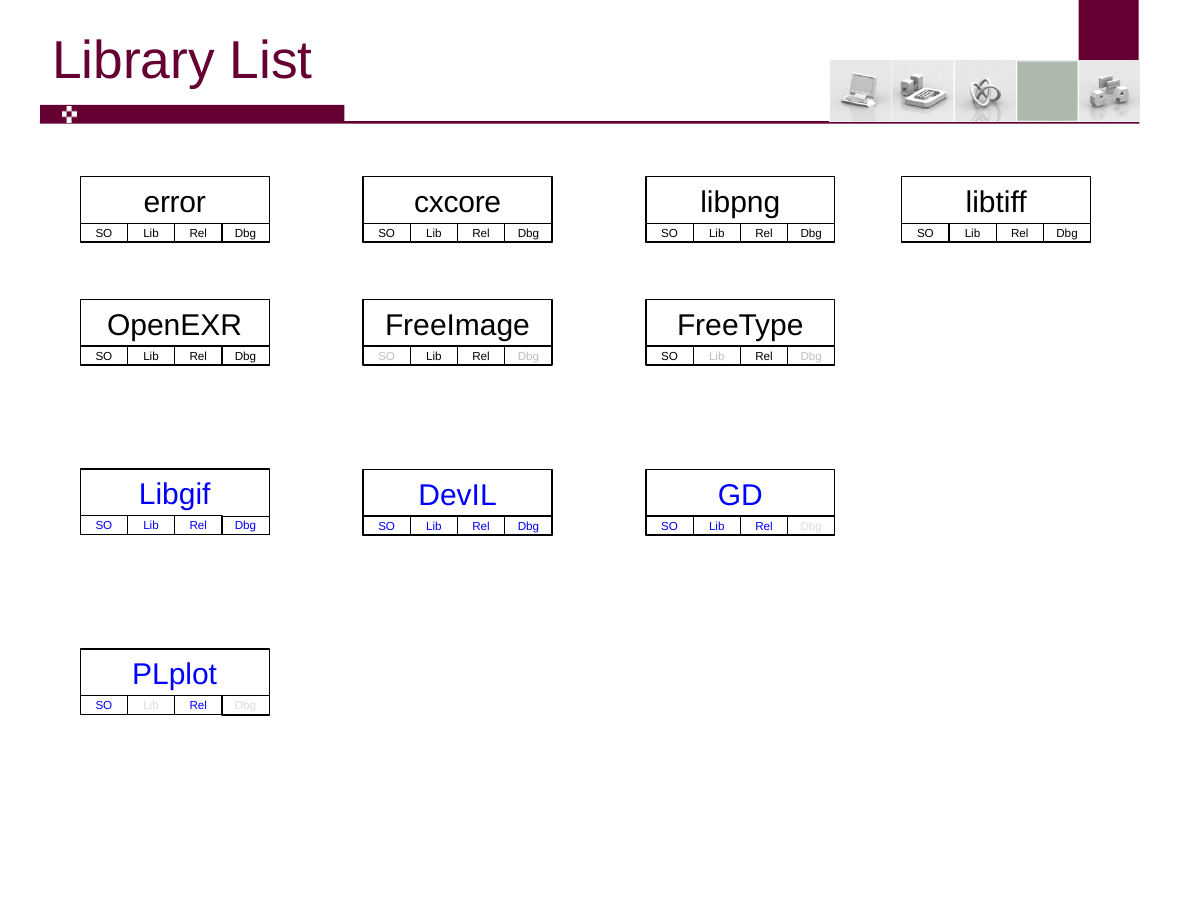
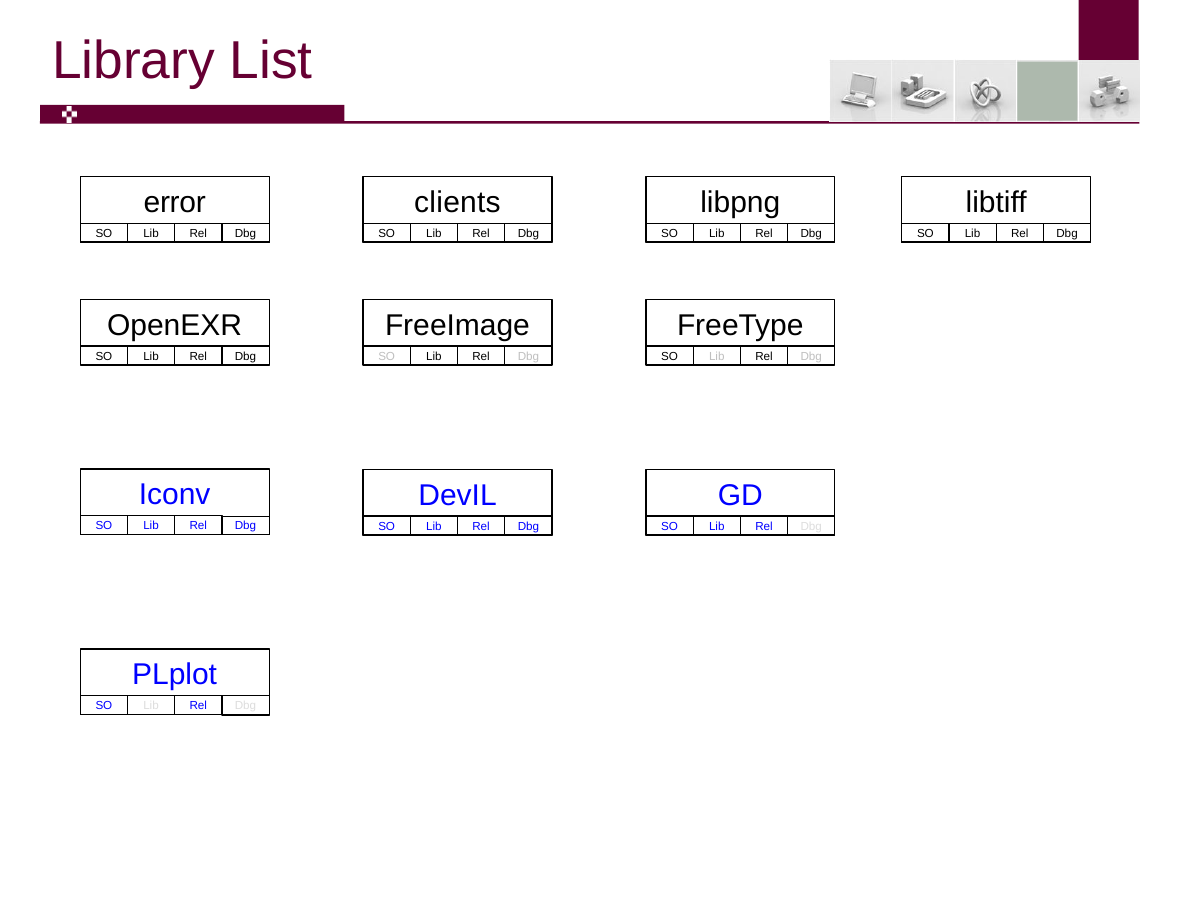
cxcore: cxcore -> clients (457, 202)
Libgif: Libgif -> Iconv (175, 495)
